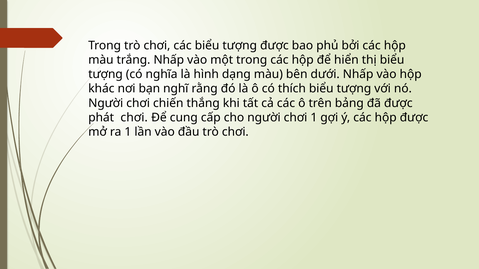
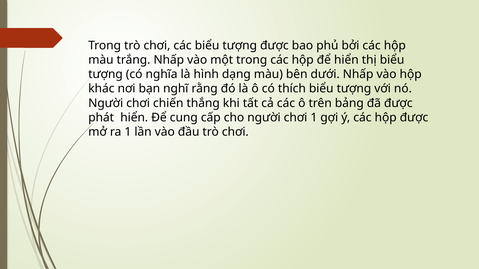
phát chơi: chơi -> hiển (134, 118)
